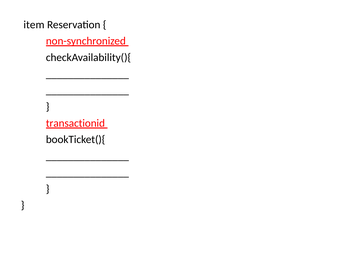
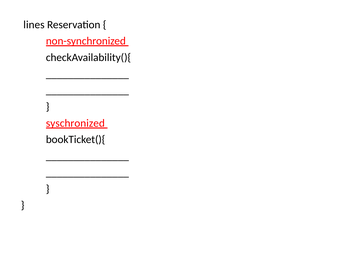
item: item -> lines (34, 25)
transactionid: transactionid -> syschronized (75, 123)
